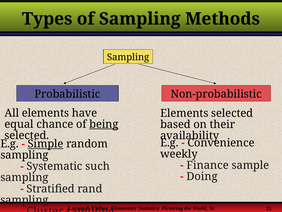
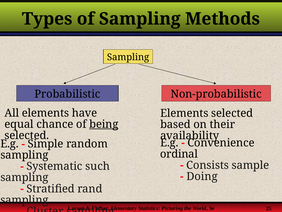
Simple underline: present -> none (46, 144)
weekly: weekly -> ordinal (179, 154)
Finance: Finance -> Consists (208, 165)
